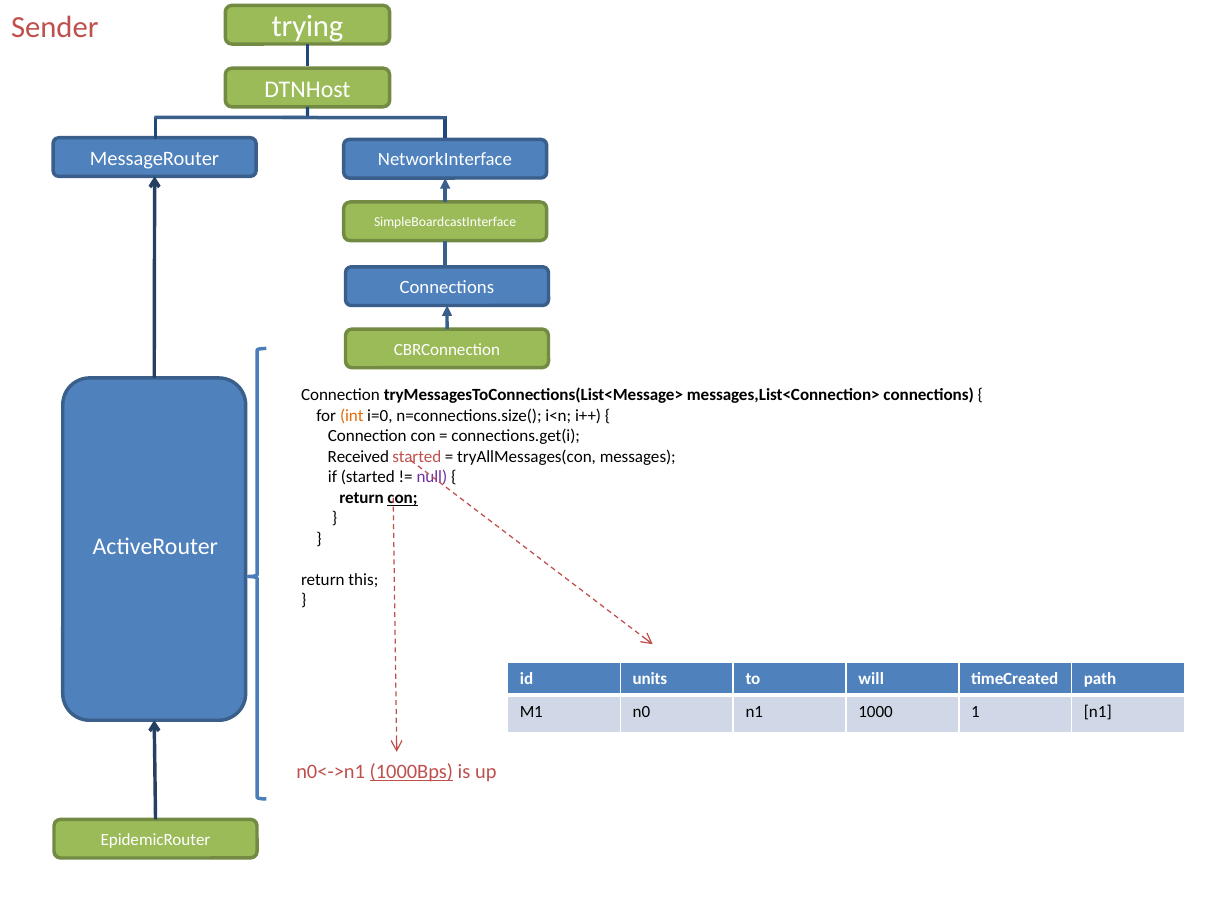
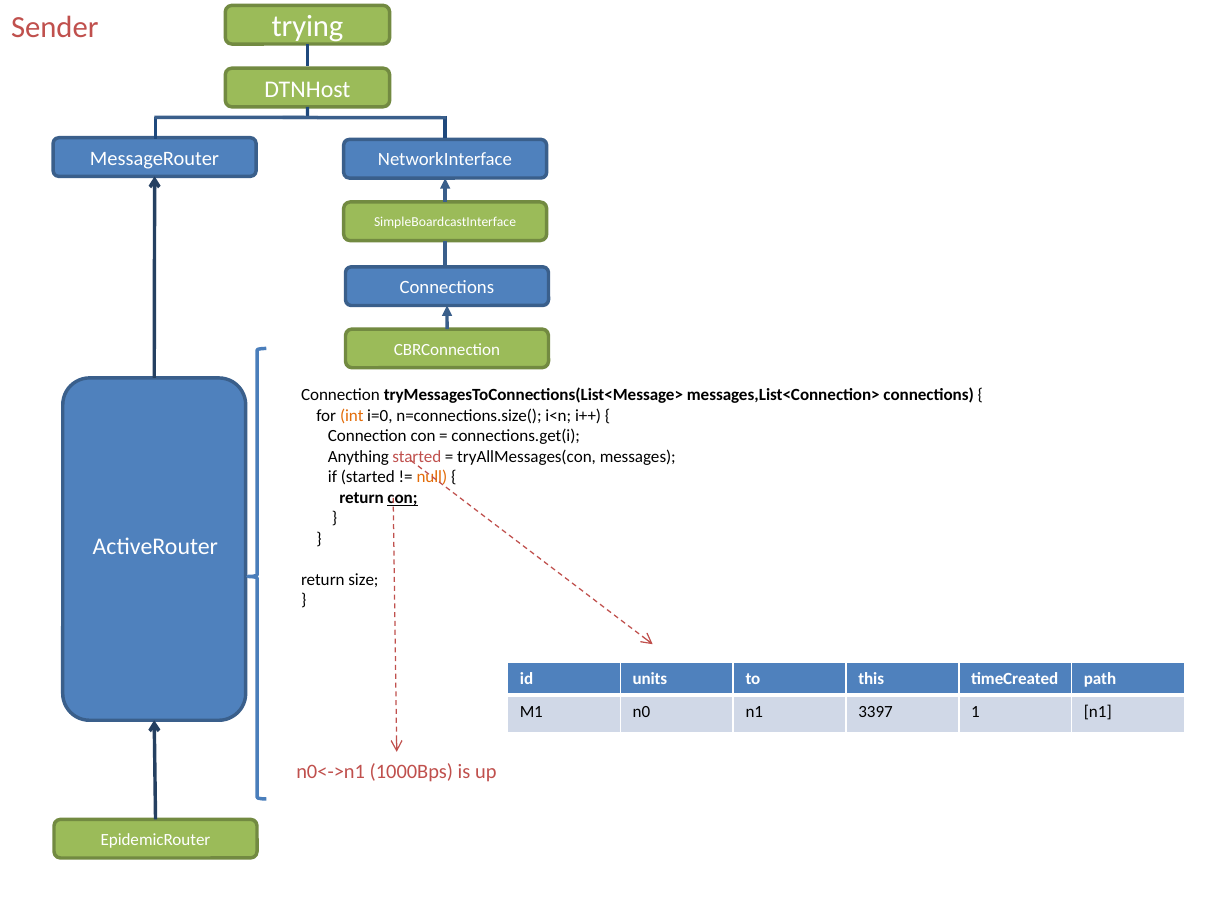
Received: Received -> Anything (358, 457)
null colour: purple -> orange (432, 477)
this: this -> size (363, 580)
will: will -> this (871, 679)
1000: 1000 -> 3397 (876, 712)
1000Bps underline: present -> none (411, 772)
